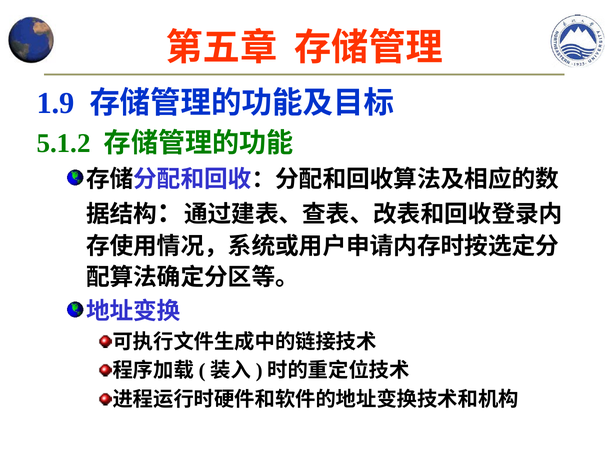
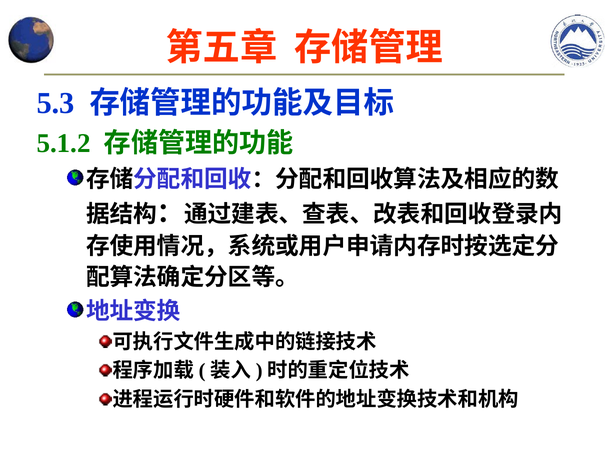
1.9: 1.9 -> 5.3 (56, 103)
